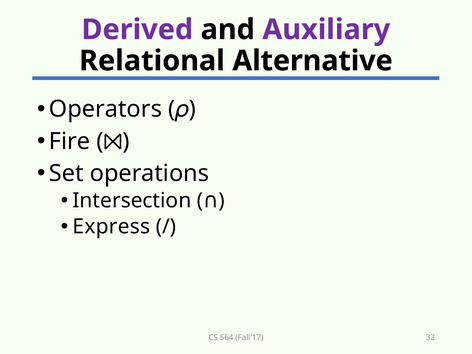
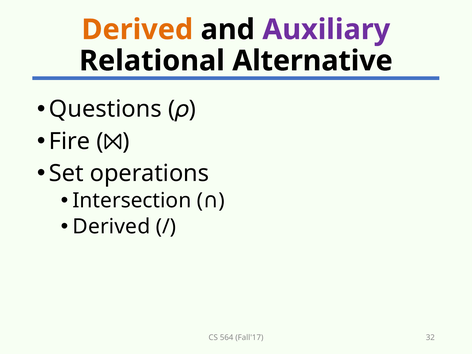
Derived colour: purple -> orange (137, 30)
Operators: Operators -> Questions (105, 109)
Express: Express -> Derived (111, 227)
